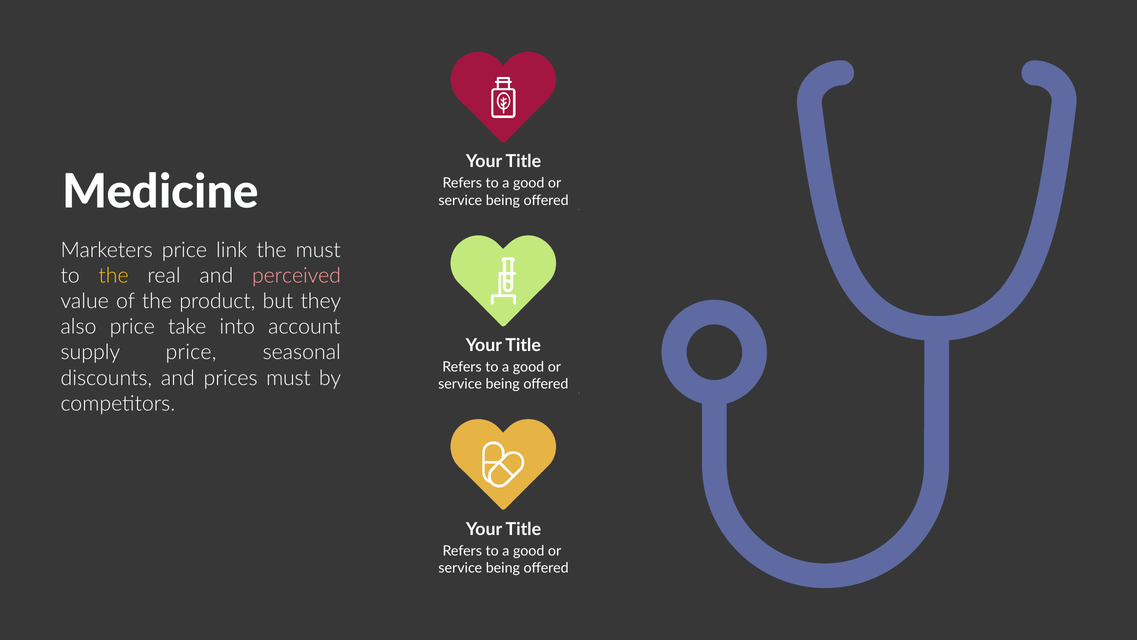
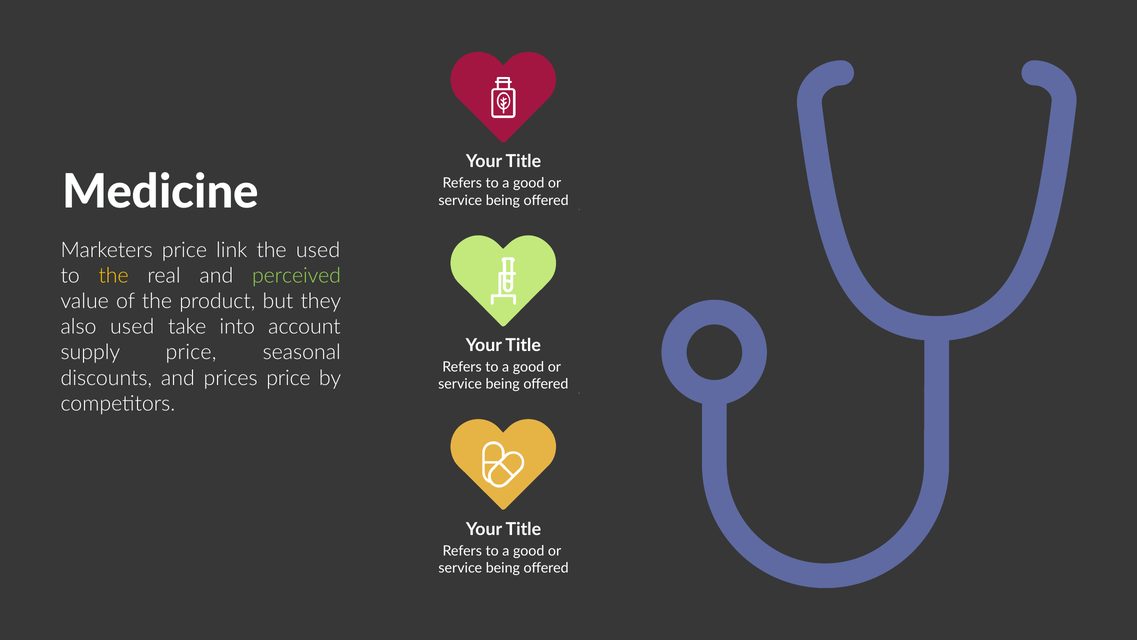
the must: must -> used (318, 250)
perceived colour: pink -> light green (296, 276)
also price: price -> used (132, 327)
prices must: must -> price (288, 378)
